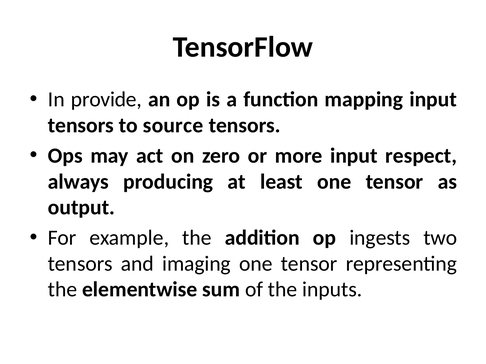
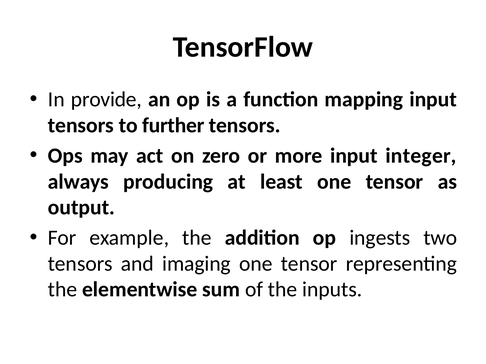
source: source -> further (173, 126)
respect: respect -> integer (421, 156)
